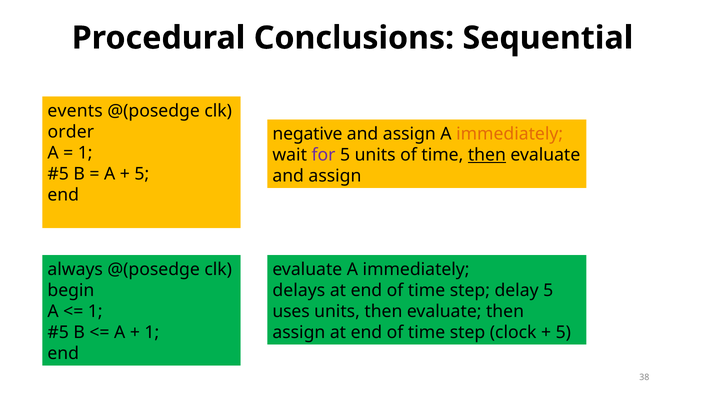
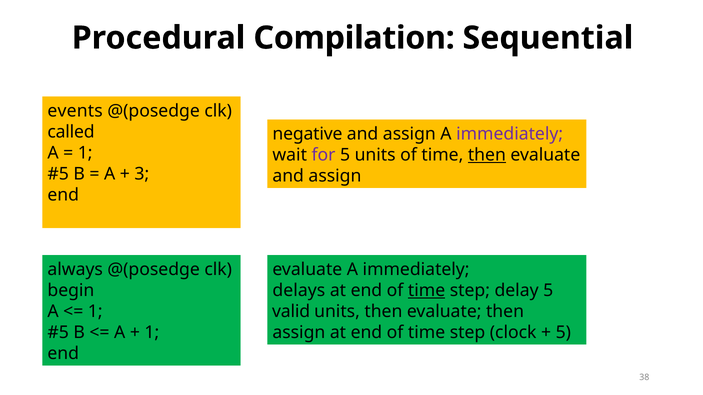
Conclusions: Conclusions -> Compilation (354, 38)
order: order -> called (71, 132)
immediately colour: orange -> purple (510, 134)
5: 5 -> 3 (142, 174)
time underline: none -> present (427, 291)
uses: uses -> valid (291, 312)
